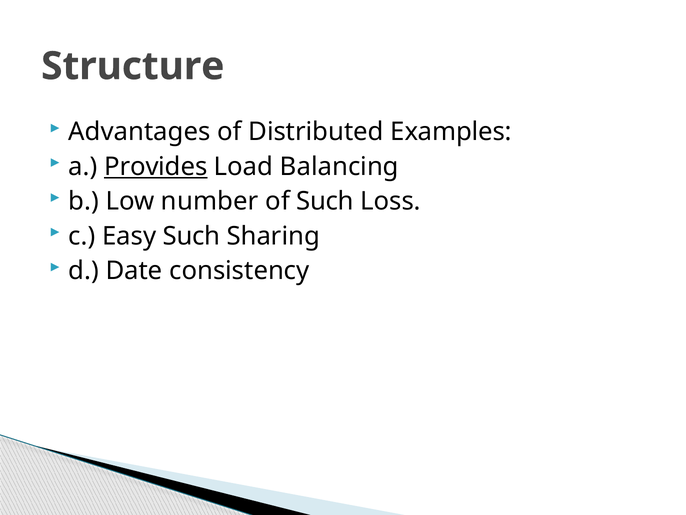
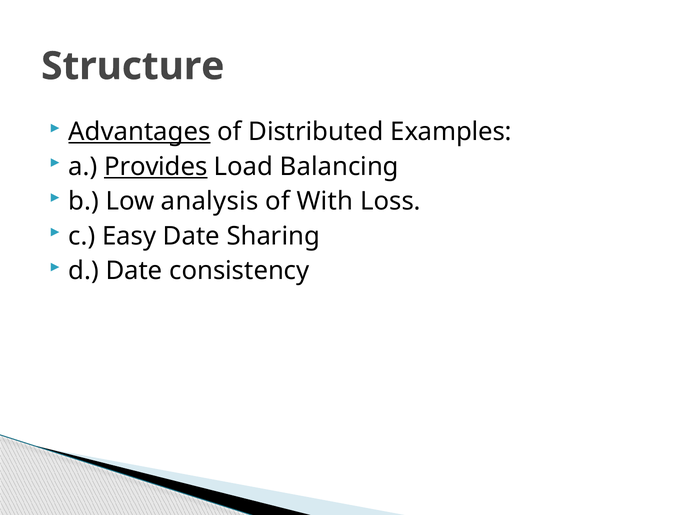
Advantages underline: none -> present (139, 132)
number: number -> analysis (210, 201)
of Such: Such -> With (325, 201)
Easy Such: Such -> Date (191, 236)
